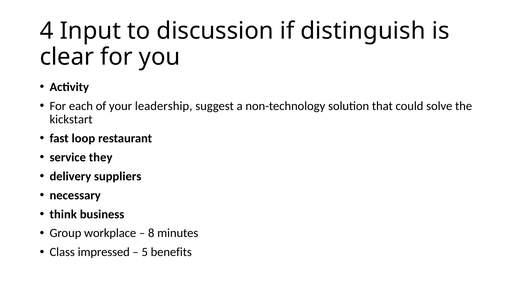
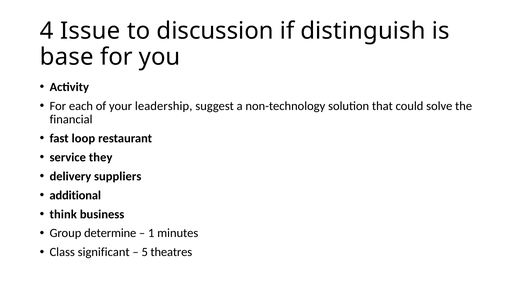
Input: Input -> Issue (90, 31)
clear: clear -> base (67, 57)
kickstart: kickstart -> financial (71, 119)
necessary: necessary -> additional (75, 195)
workplace: workplace -> determine (110, 233)
8: 8 -> 1 (151, 233)
impressed: impressed -> significant (104, 252)
benefits: benefits -> theatres (171, 252)
